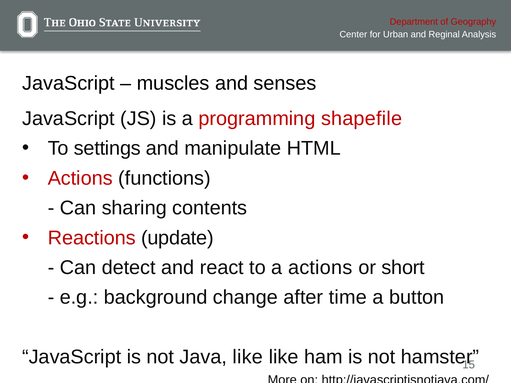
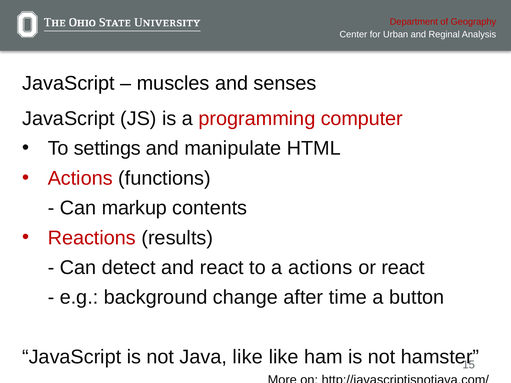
shapefile: shapefile -> computer (362, 119)
sharing: sharing -> markup (134, 208)
update: update -> results (177, 238)
or short: short -> react (403, 268)
